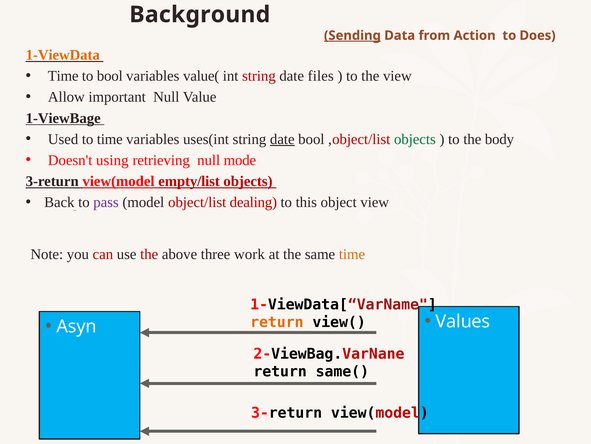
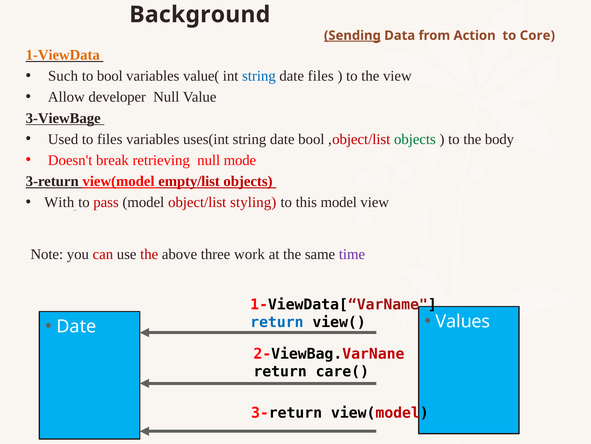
Does: Does -> Core (537, 35)
Time: Time -> Such (63, 76)
string colour: red -> blue (259, 76)
important: important -> developer (117, 97)
1-ViewBage: 1-ViewBage -> 3-ViewBage (63, 118)
to time: time -> files (110, 139)
date underline: present -> none (282, 139)
using: using -> break (112, 160)
Back: Back -> With (59, 202)
pass colour: purple -> red (106, 202)
dealing: dealing -> styling (253, 202)
this object: object -> model (339, 202)
time colour: orange -> purple (352, 254)
return colour: orange -> blue (277, 322)
Asyn: Asyn -> Date (76, 326)
same(: same( -> care( (342, 371)
